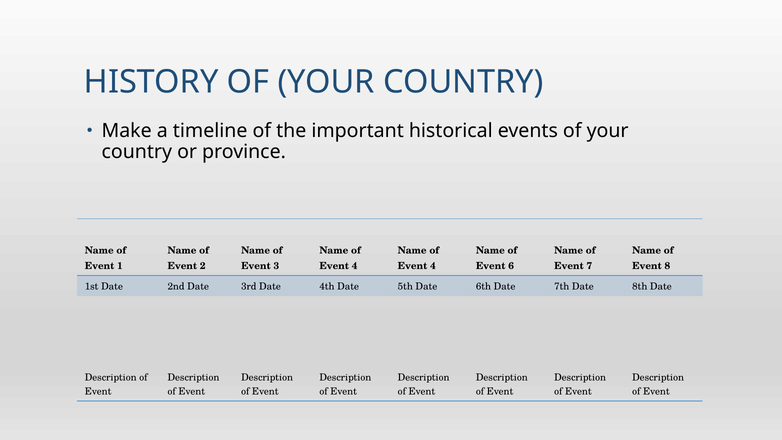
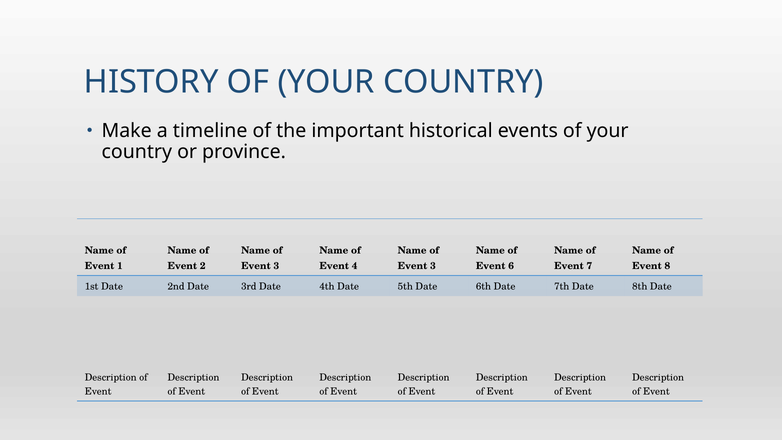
4: 4 -> 3 (433, 266)
